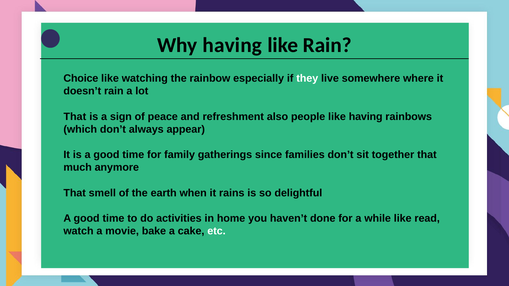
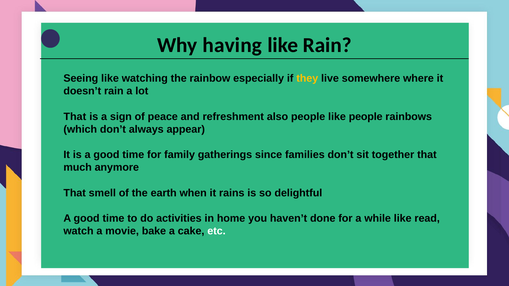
Choice: Choice -> Seeing (81, 78)
they colour: white -> yellow (307, 78)
like having: having -> people (366, 117)
